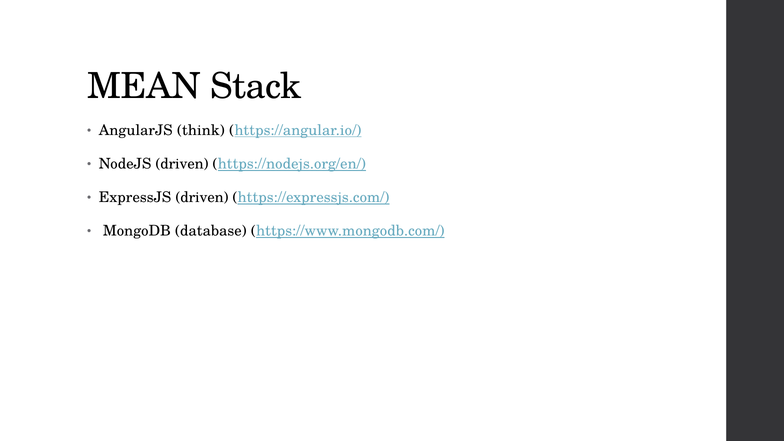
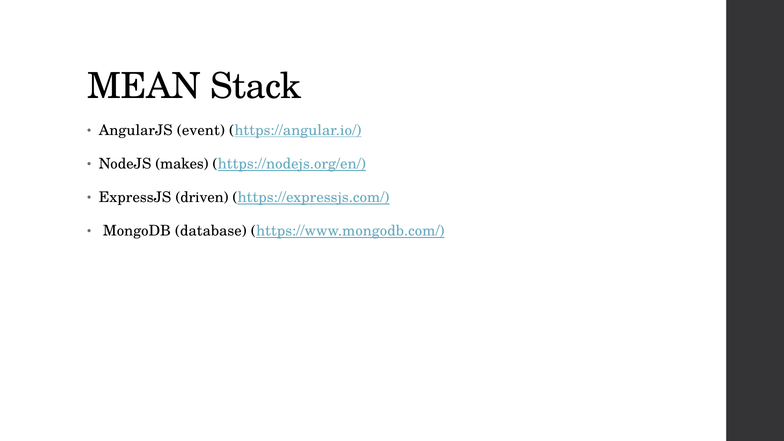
think: think -> event (201, 130)
NodeJS driven: driven -> makes (182, 164)
